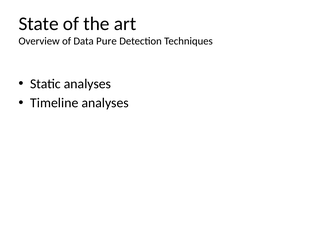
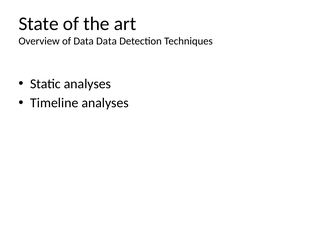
Data Pure: Pure -> Data (106, 41)
